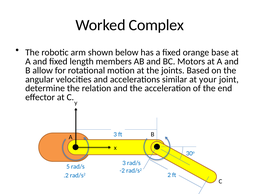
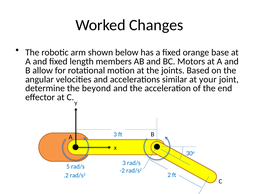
Complex: Complex -> Changes (156, 25)
relation: relation -> beyond (96, 88)
